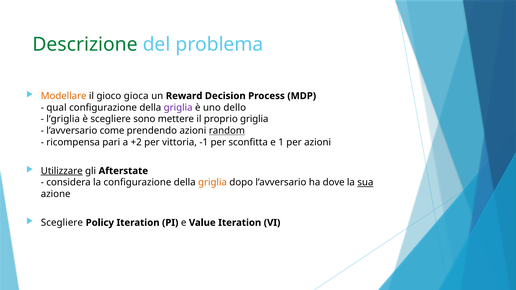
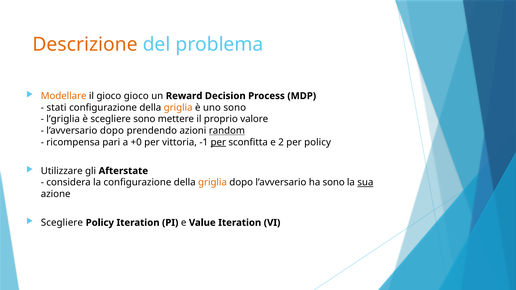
Descrizione colour: green -> orange (85, 44)
gioco gioca: gioca -> gioco (136, 96)
qual: qual -> stati (57, 108)
griglia colour: purple -> orange (178, 108)
uno dello: dello -> sono (235, 108)
proprio griglia: griglia -> valore (254, 119)
l’avversario come: come -> dopo (112, 131)
+2: +2 -> +0 (136, 142)
per underline: none -> present (218, 142)
1: 1 -> 2 (281, 142)
per azioni: azioni -> policy (318, 142)
Utilizzare underline: present -> none (62, 171)
ha dove: dove -> sono (334, 183)
